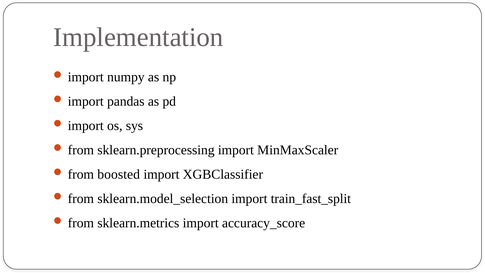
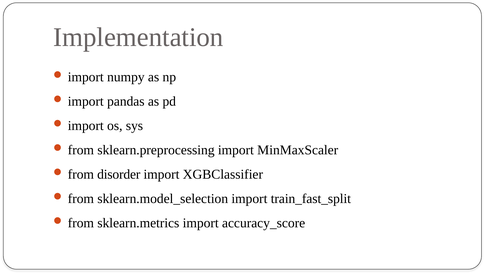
boosted: boosted -> disorder (119, 174)
